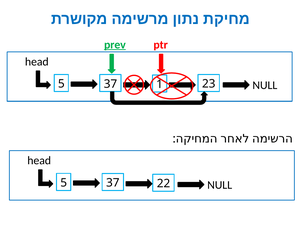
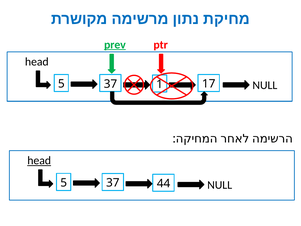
23: 23 -> 17 (209, 84)
head underline: none -> present (39, 160)
22: 22 -> 44 (164, 183)
